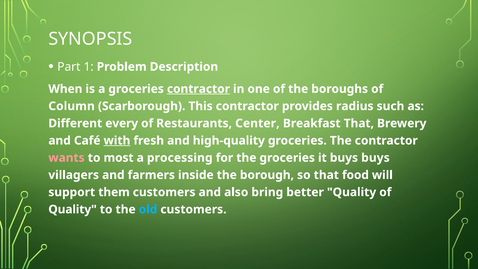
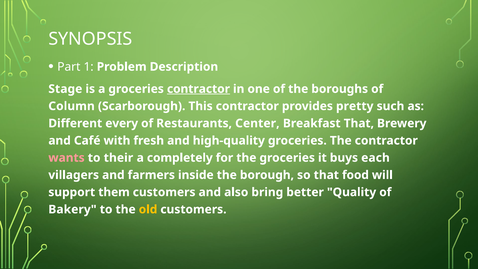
When: When -> Stage (65, 89)
radius: radius -> pretty (355, 106)
with underline: present -> none (117, 141)
most: most -> their (118, 158)
processing: processing -> completely (180, 158)
buys buys: buys -> each (375, 158)
Quality: Quality -> Bakery (72, 209)
old colour: light blue -> yellow (148, 209)
